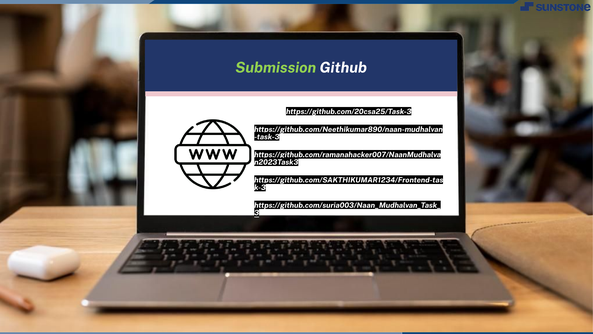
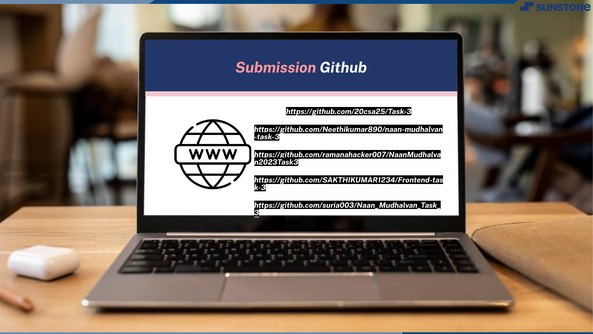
Submission colour: light green -> pink (276, 68)
